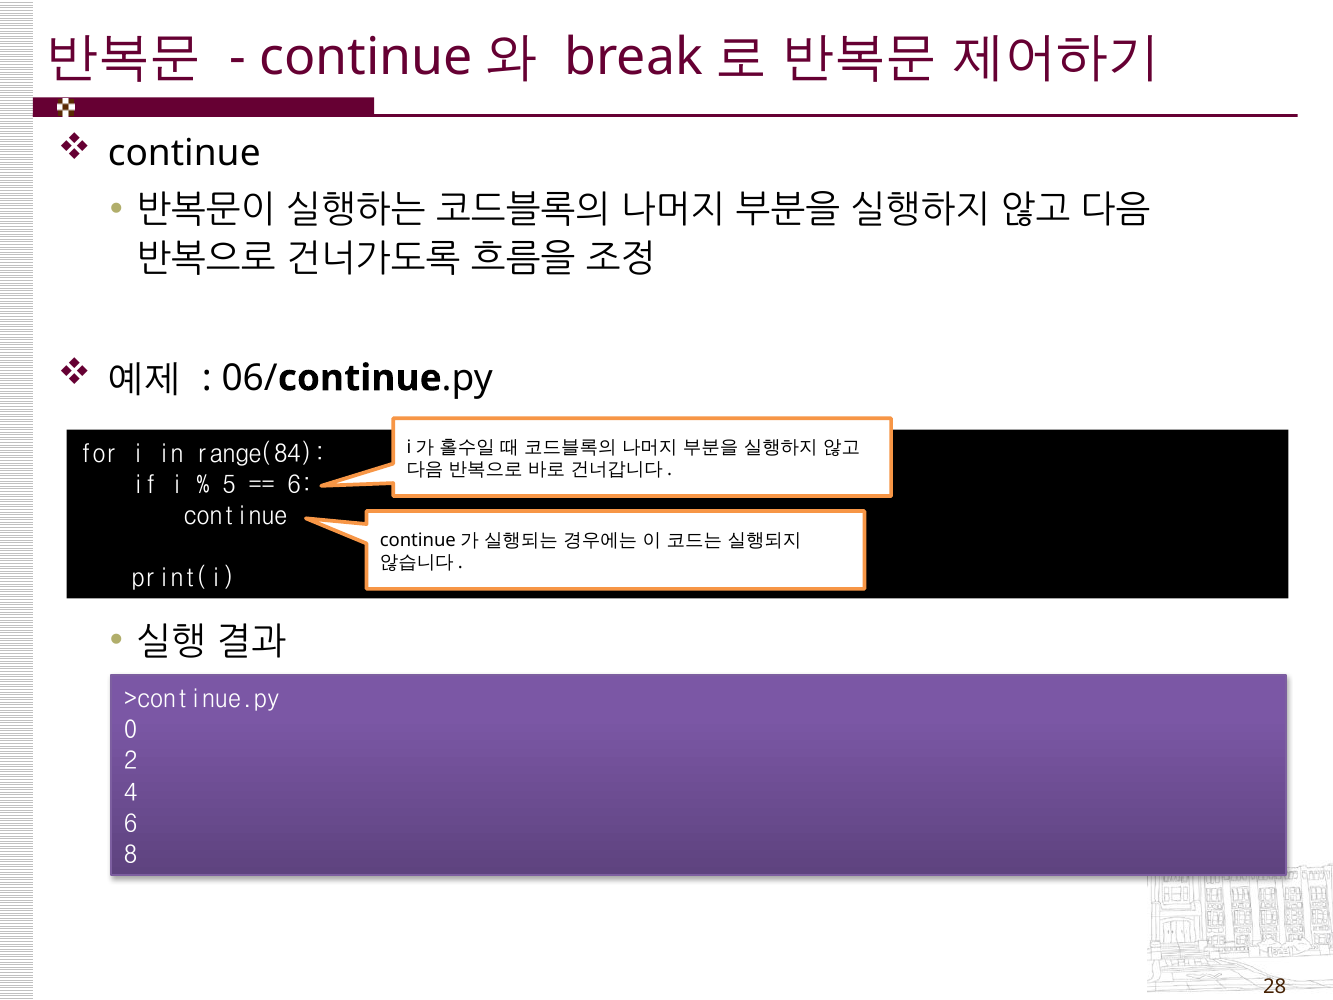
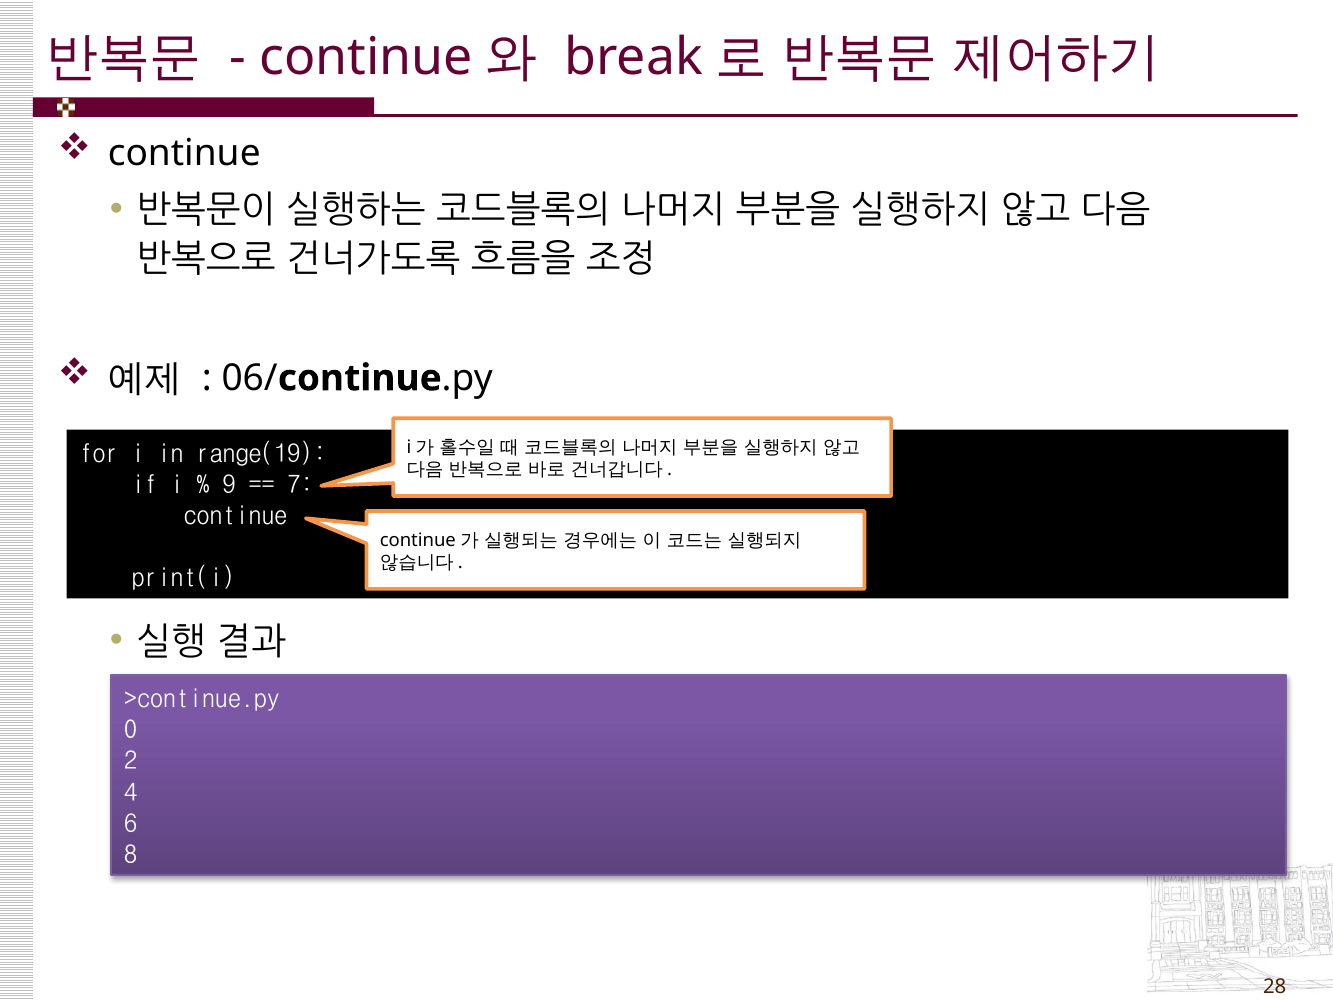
range(84: range(84 -> range(19 (261, 453)
5: 5 -> 9 (229, 485)
6: 6 -> 7 (301, 485)
